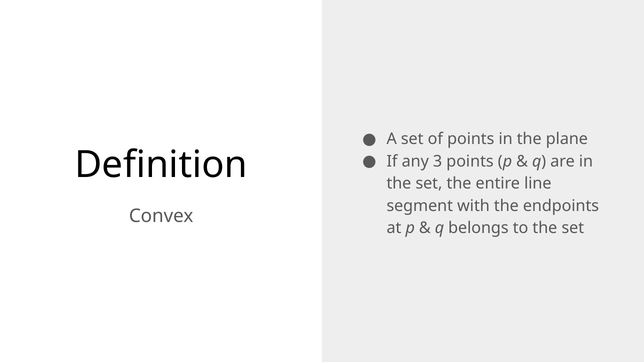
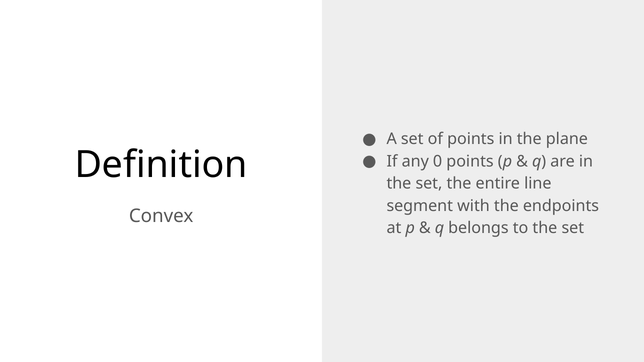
3: 3 -> 0 (438, 161)
